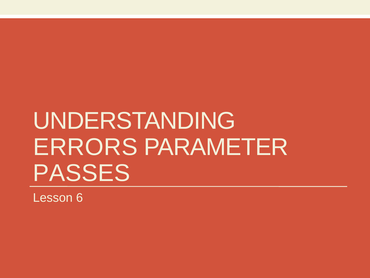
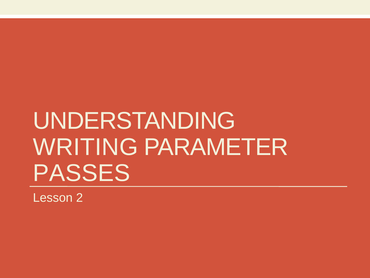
ERRORS: ERRORS -> WRITING (85, 147)
6: 6 -> 2 (80, 197)
